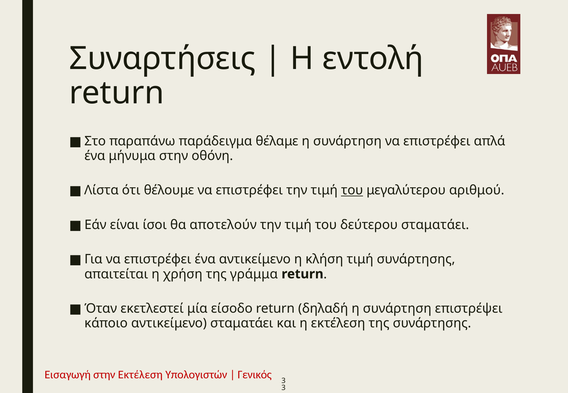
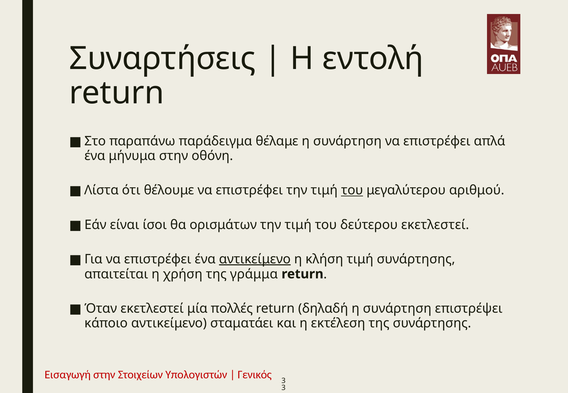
αποτελούν: αποτελούν -> ορισμάτων (223, 225)
δεύτερου σταματάει: σταματάει -> εκετλεστεί (435, 225)
αντικείμενο underline: none -> present (255, 259)
είσοδο: είσοδο -> πολλές (232, 309)
στην Εκτέλεση: Εκτέλεση -> Στοιχείων (140, 375)
